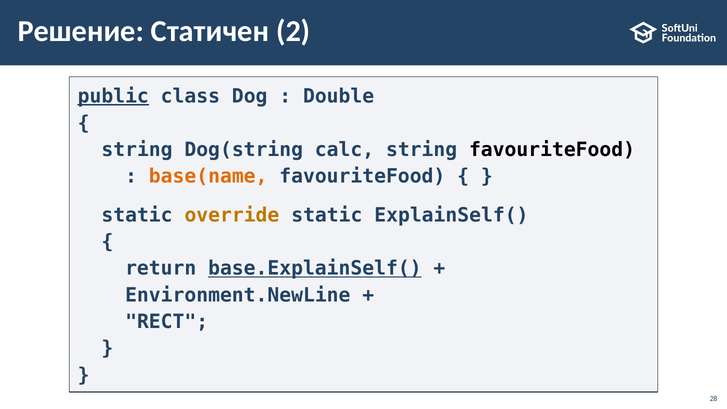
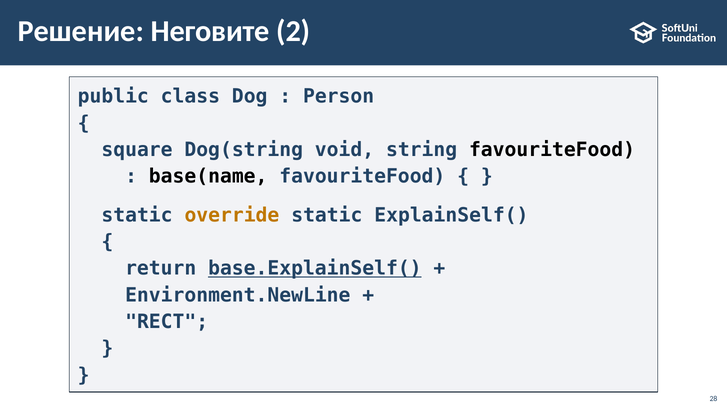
Статичен: Статичен -> Неговите (210, 31)
public underline: present -> none (113, 96)
Double: Double -> Person (339, 96)
string: string -> square (137, 150)
calc: calc -> void (345, 150)
base(name colour: orange -> black (208, 176)
